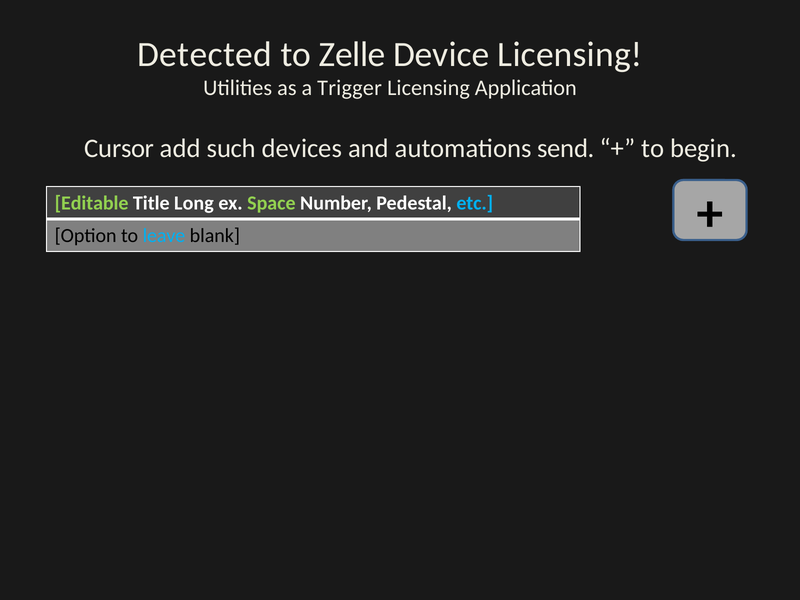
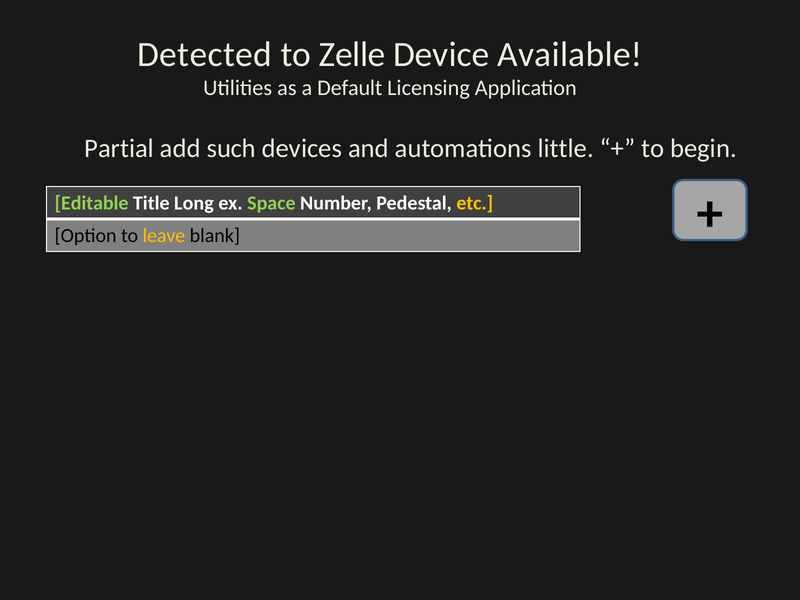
Device Licensing: Licensing -> Available (570, 54)
Trigger: Trigger -> Default (350, 88)
Cursor: Cursor -> Partial (119, 148)
send: send -> little (566, 148)
etc colour: light blue -> yellow (475, 203)
leave colour: light blue -> yellow (164, 236)
